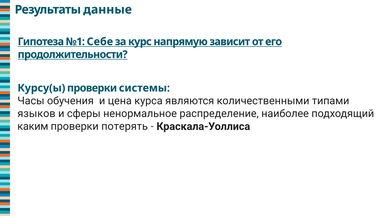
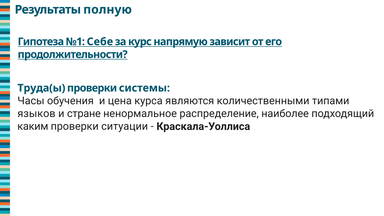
данные: данные -> полную (108, 10)
Курсу(ы: Курсу(ы -> Труда(ы (41, 88)
сферы: сферы -> стране (84, 114)
потерять: потерять -> ситуации (125, 126)
